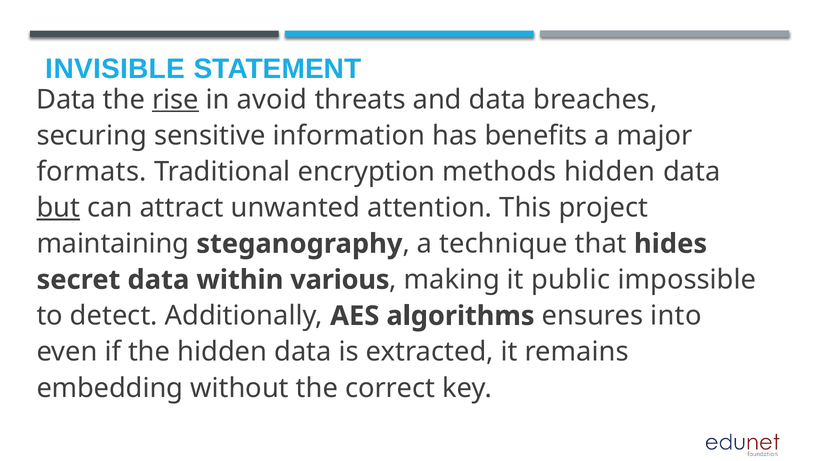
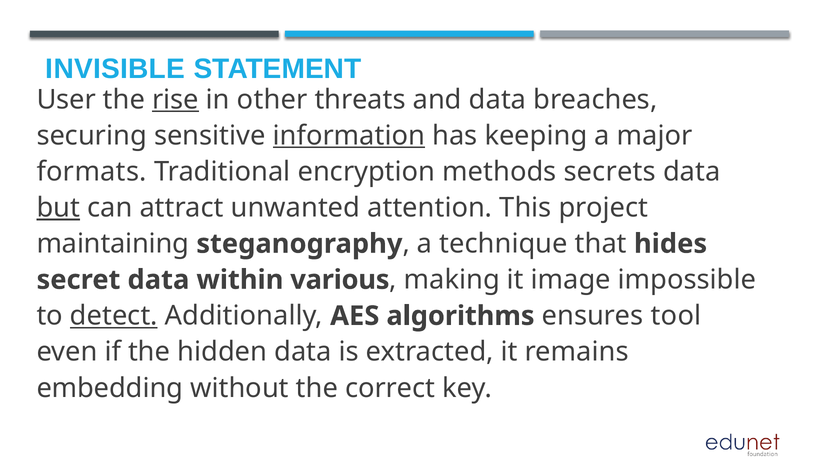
Data: Data -> User (66, 99)
avoid: avoid -> other (272, 99)
information underline: none -> present (349, 136)
benefits: benefits -> keeping (536, 136)
methods hidden: hidden -> secrets (610, 172)
public: public -> image (571, 280)
detect underline: none -> present (114, 316)
into: into -> tool (676, 316)
